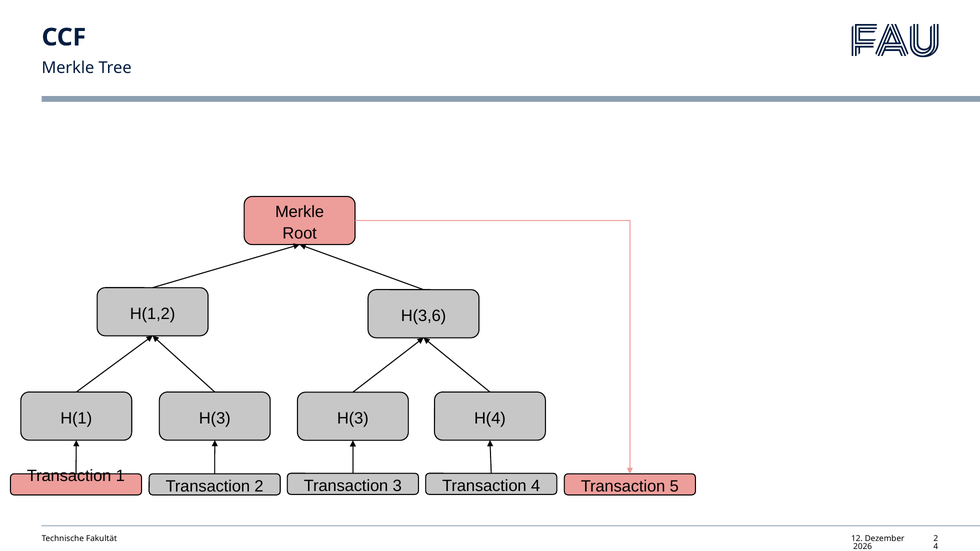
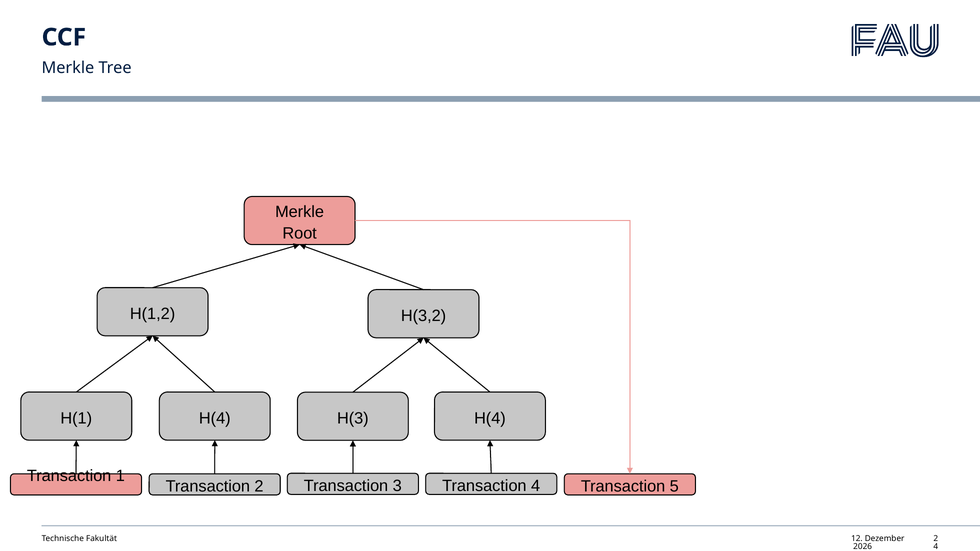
H(3,6: H(3,6 -> H(3,2 (424, 316)
H(1 H(3: H(3 -> H(4 (215, 418)
